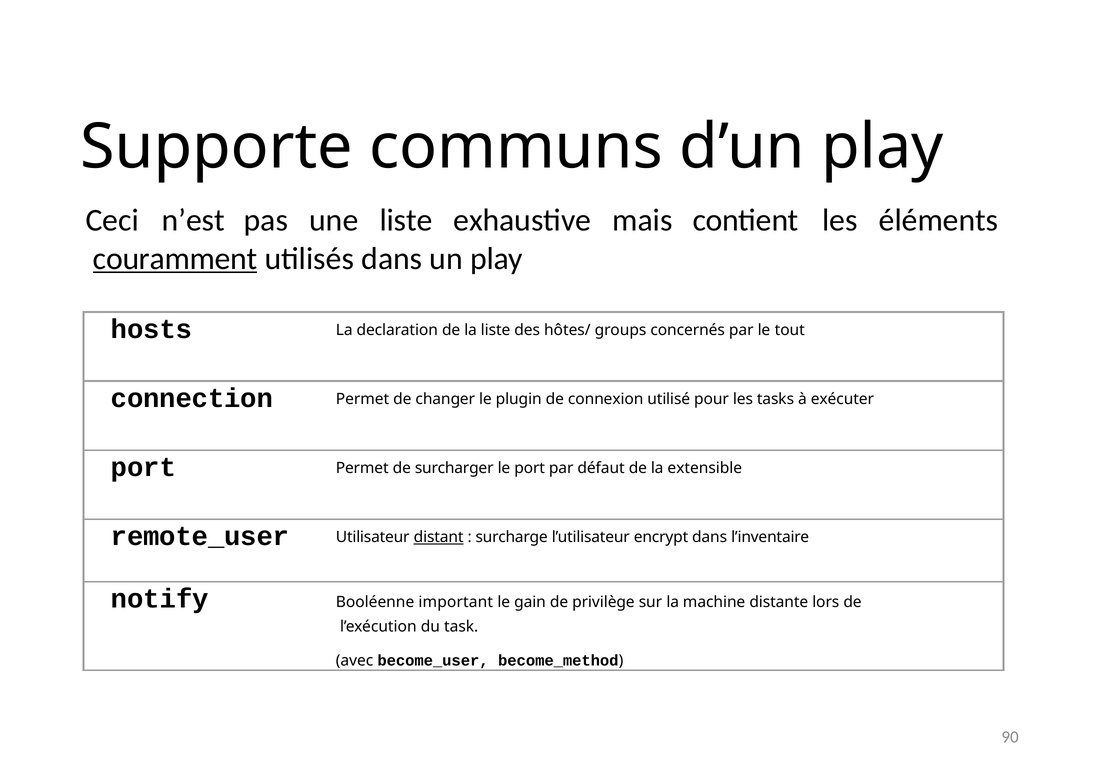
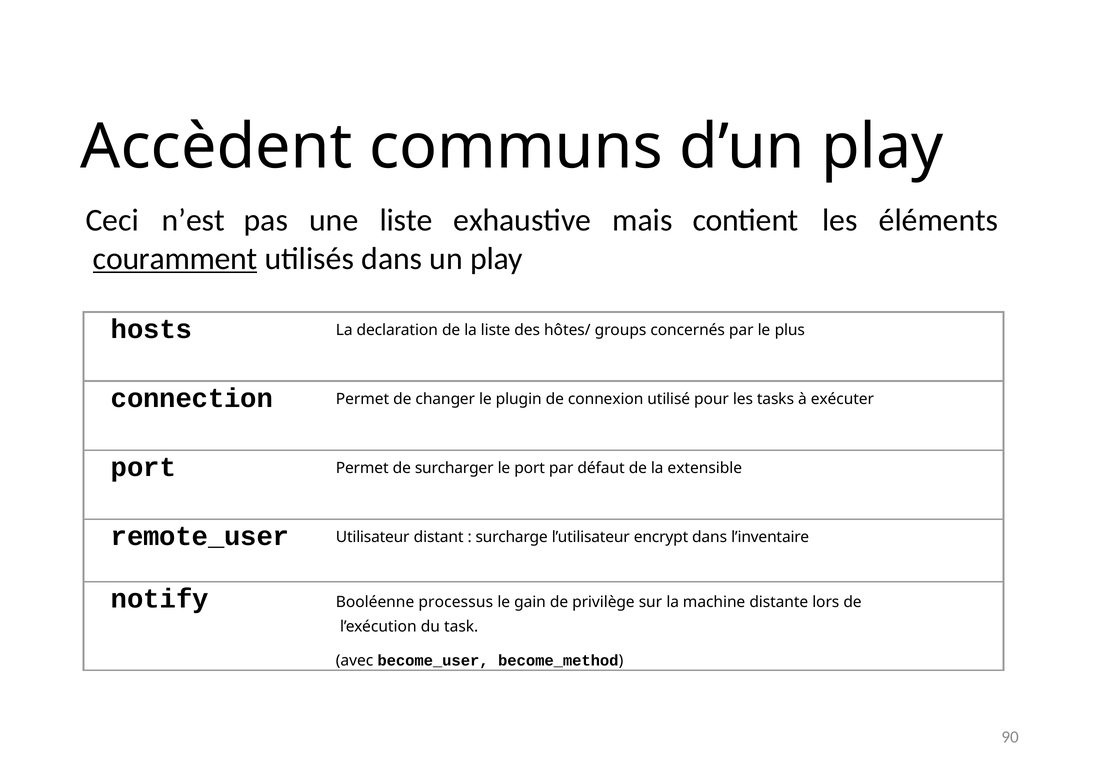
Supporte: Supporte -> Accèdent (216, 147)
tout: tout -> plus (790, 330)
distant underline: present -> none (439, 538)
important: important -> processus (456, 603)
